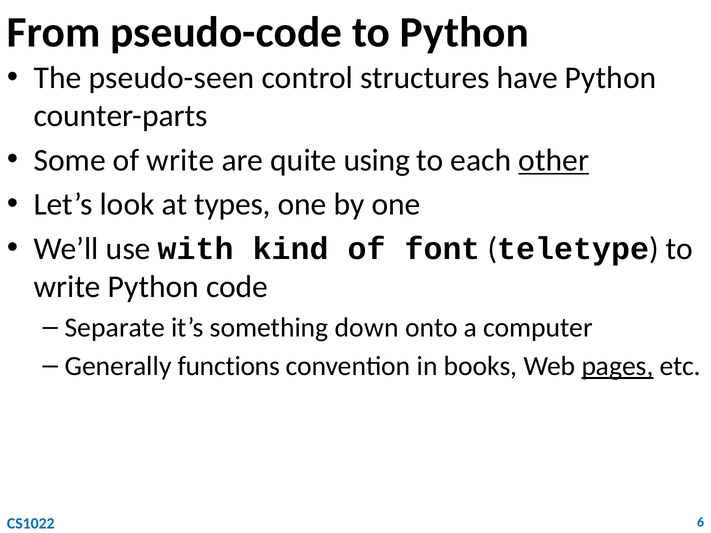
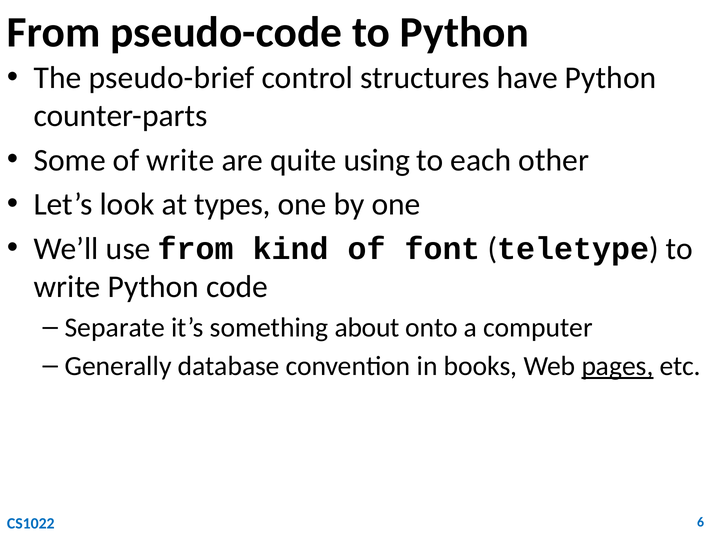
pseudo-seen: pseudo-seen -> pseudo-brief (172, 78)
other underline: present -> none (554, 160)
use with: with -> from (196, 249)
down: down -> about (367, 328)
functions: functions -> database (229, 366)
